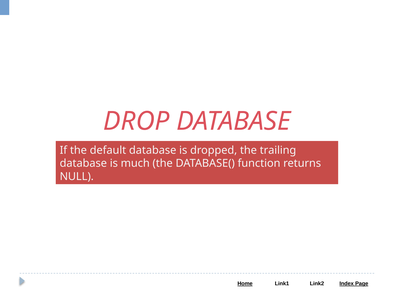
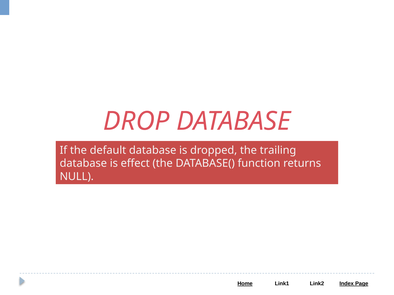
much: much -> effect (135, 164)
